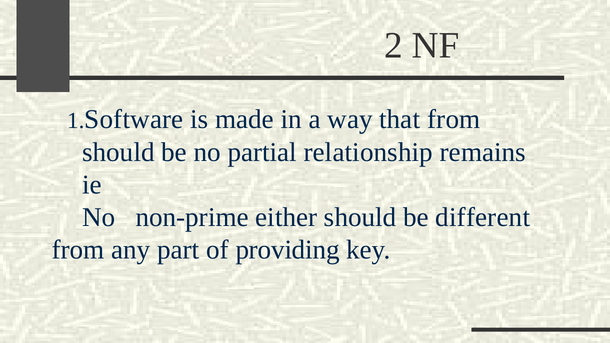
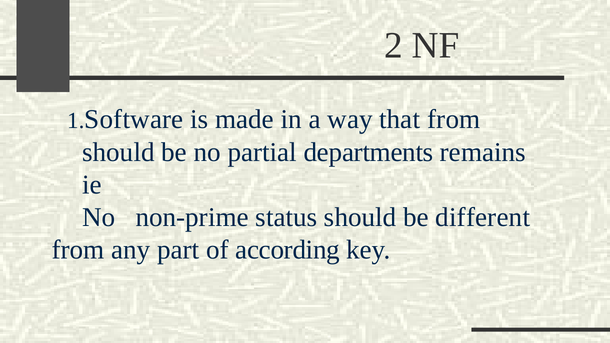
relationship: relationship -> departments (369, 152)
either: either -> status (286, 217)
providing: providing -> according (288, 250)
